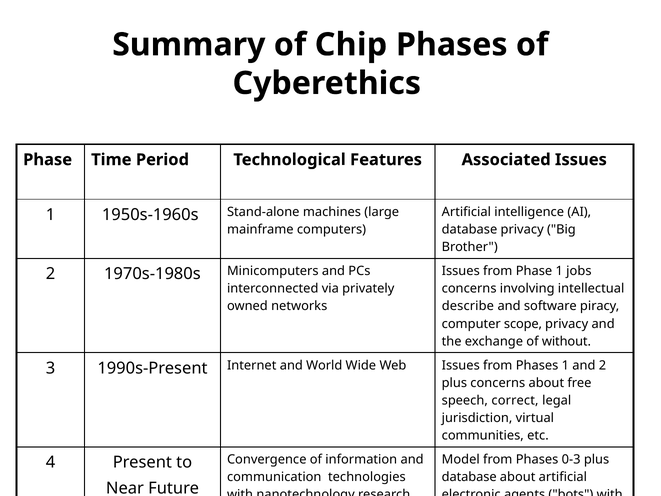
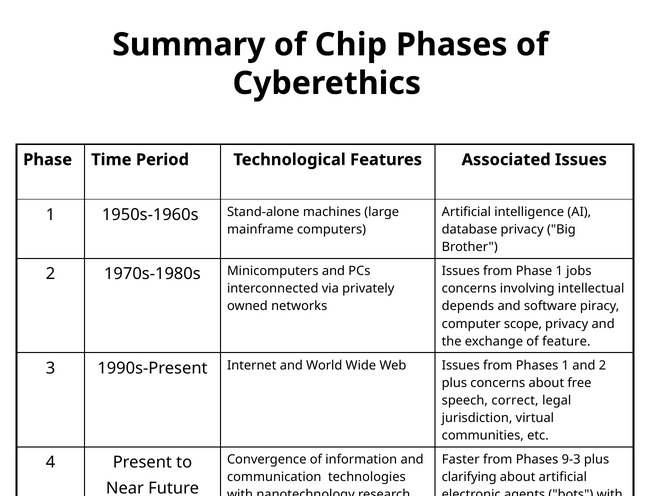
describe: describe -> depends (468, 306)
without: without -> feature (566, 341)
Model: Model -> Faster (461, 459)
0-3: 0-3 -> 9-3 (571, 459)
database: database -> clarifying (469, 477)
